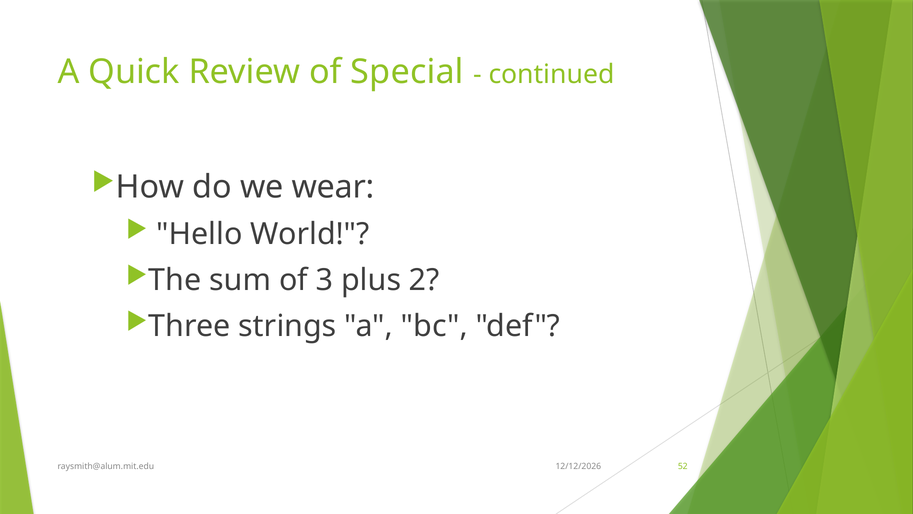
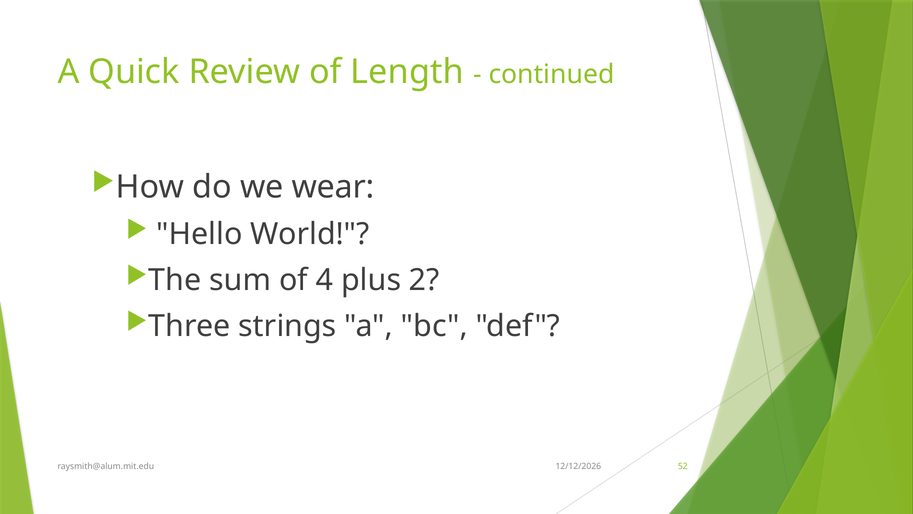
Special: Special -> Length (407, 72)
3: 3 -> 4 (325, 280)
